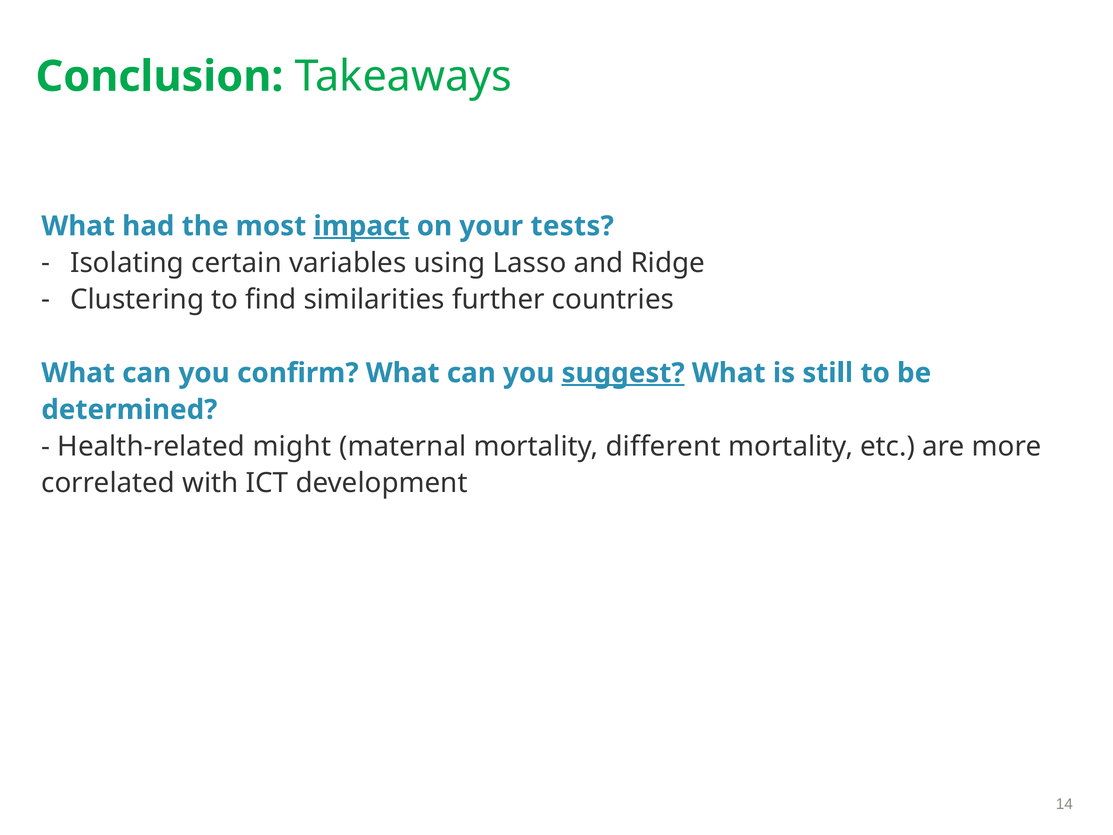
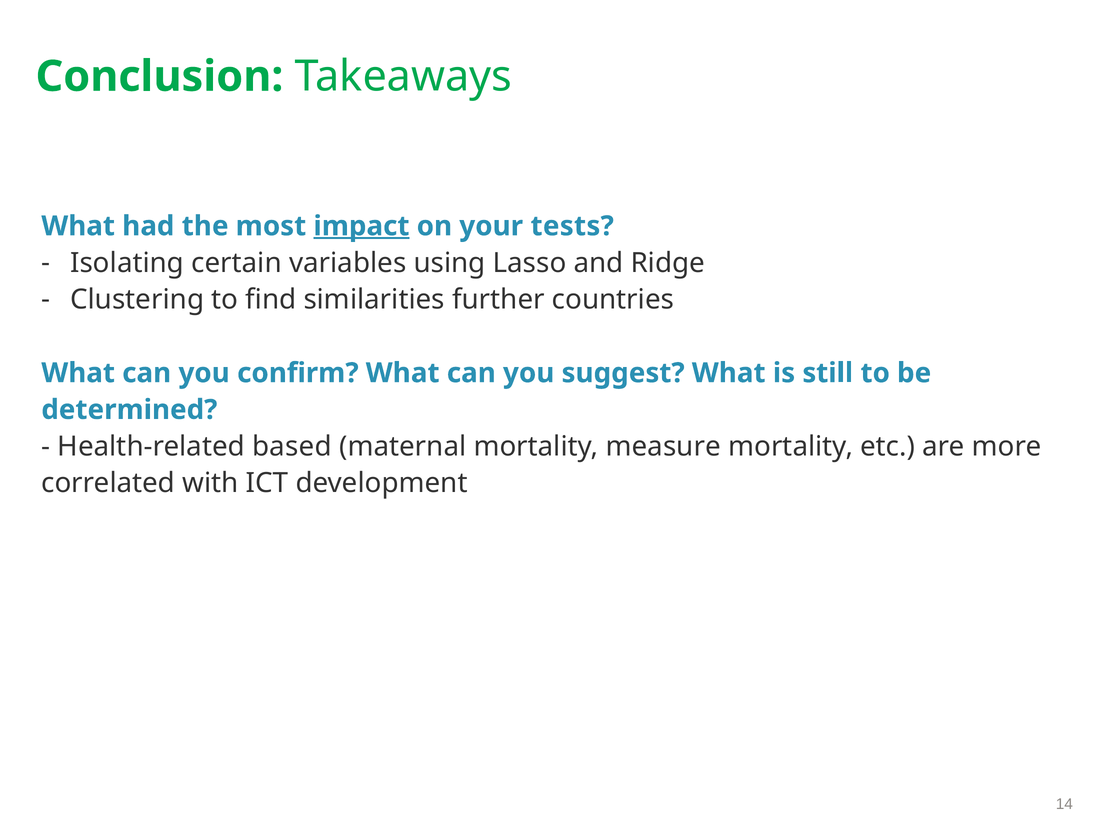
suggest underline: present -> none (623, 373)
might: might -> based (292, 446)
different: different -> measure (663, 446)
